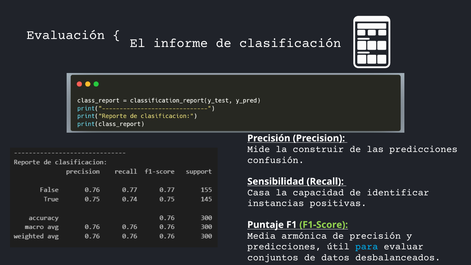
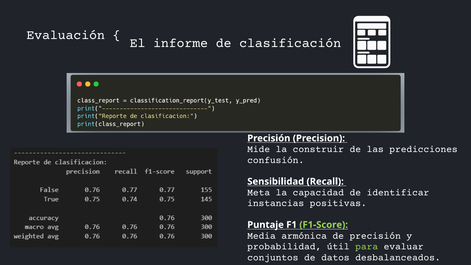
Casa: Casa -> Meta (259, 192)
predicciones: predicciones -> probabilidad (284, 246)
para colour: light blue -> light green (367, 246)
